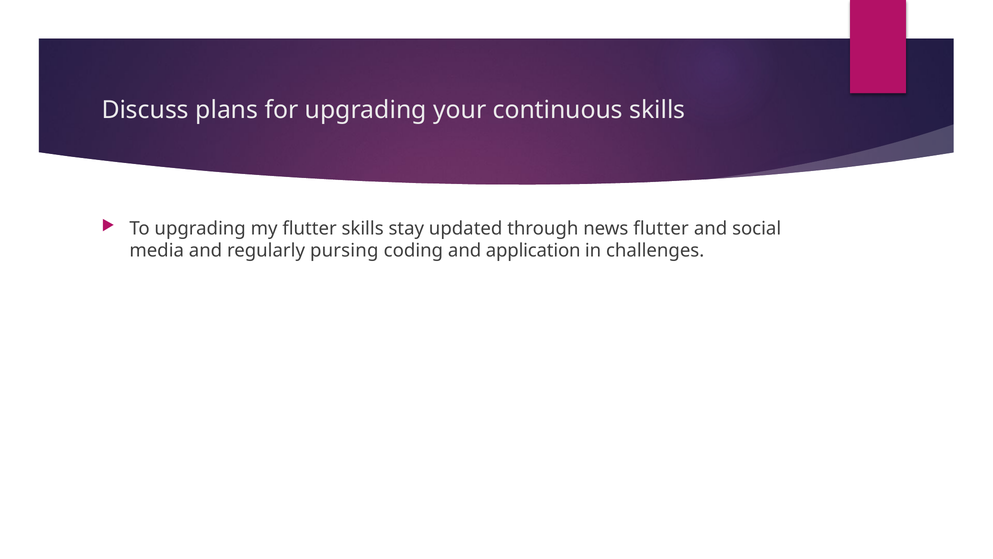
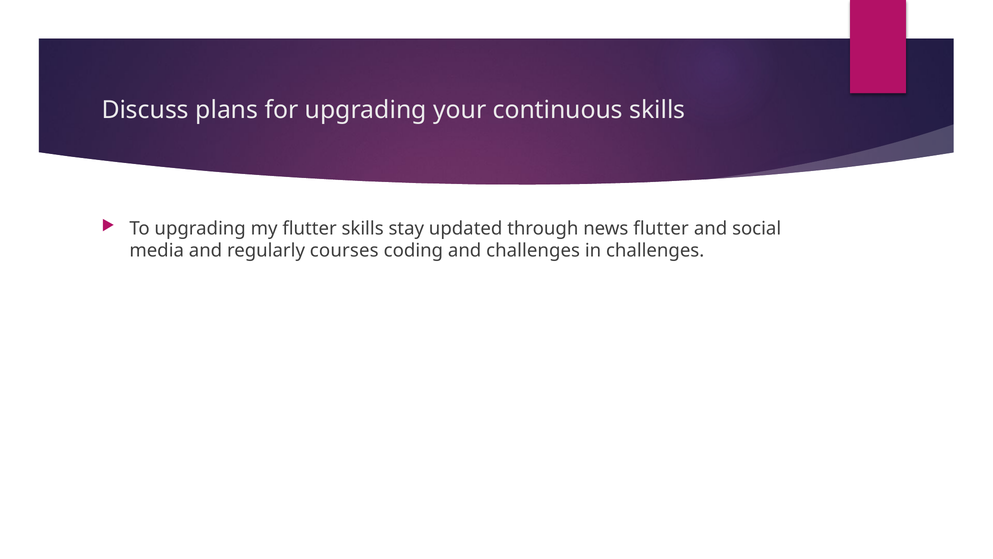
pursing: pursing -> courses (344, 251)
and application: application -> challenges (533, 251)
